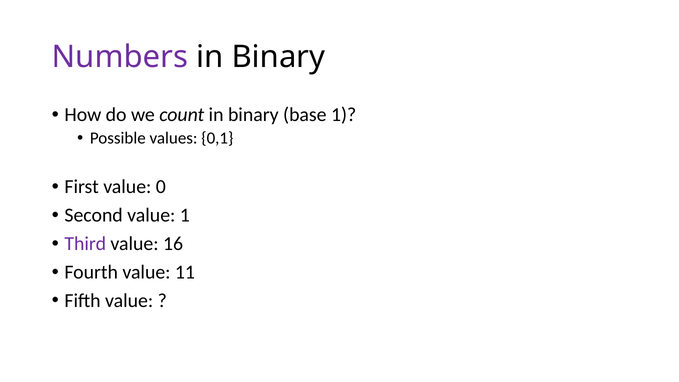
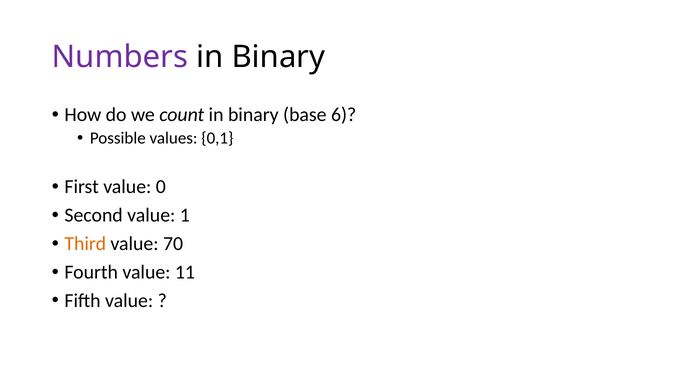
base 1: 1 -> 6 (344, 115)
Third colour: purple -> orange (85, 244)
16: 16 -> 70 (173, 244)
